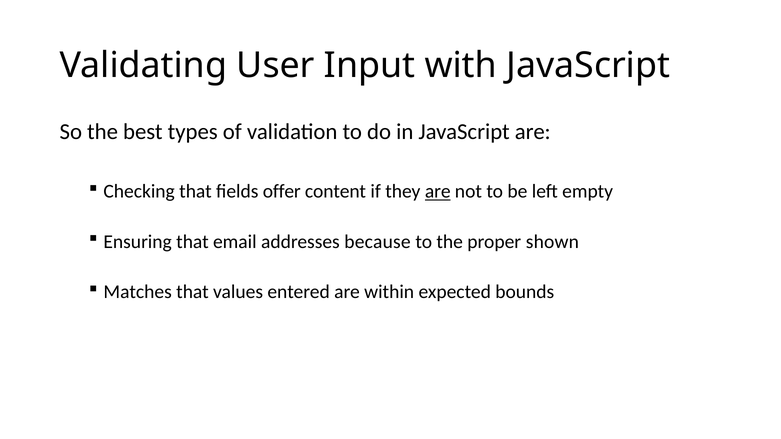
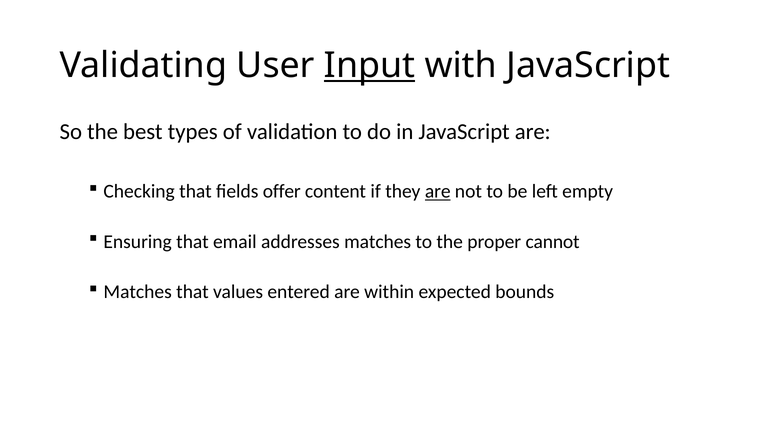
Input underline: none -> present (370, 66)
addresses because: because -> matches (378, 242)
shown: shown -> cannot (553, 242)
